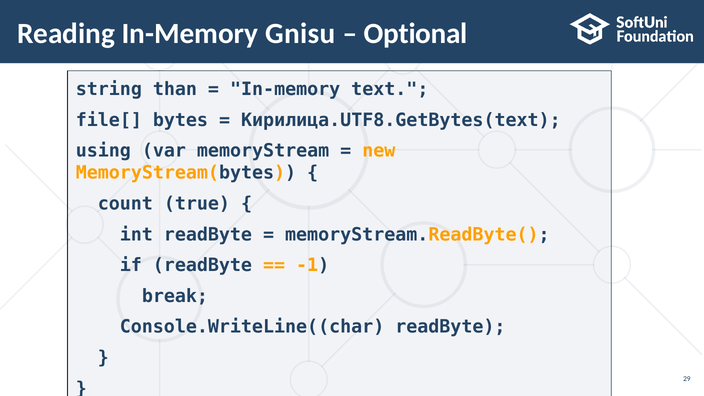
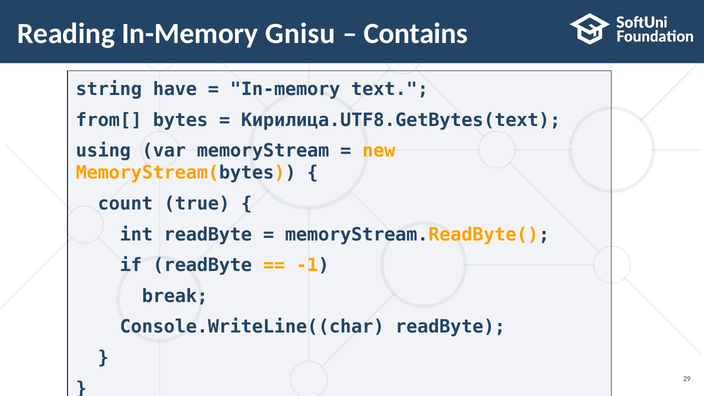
Optional: Optional -> Contains (416, 33)
than: than -> have (175, 89)
file[: file[ -> from[ (109, 120)
